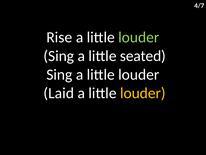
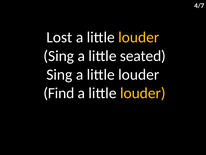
Rise: Rise -> Lost (59, 37)
louder colour: light green -> yellow (139, 37)
Laid: Laid -> Find (59, 93)
